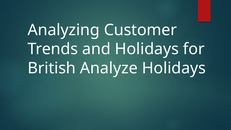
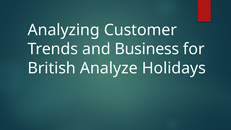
and Holidays: Holidays -> Business (147, 49)
